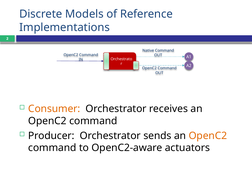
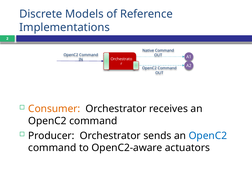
OpenC2 colour: orange -> blue (208, 136)
